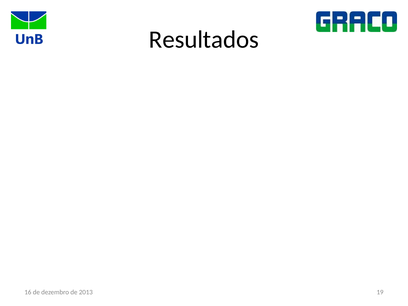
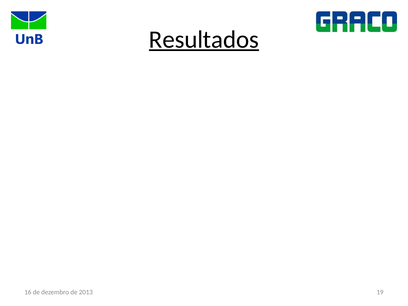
Resultados underline: none -> present (204, 39)
